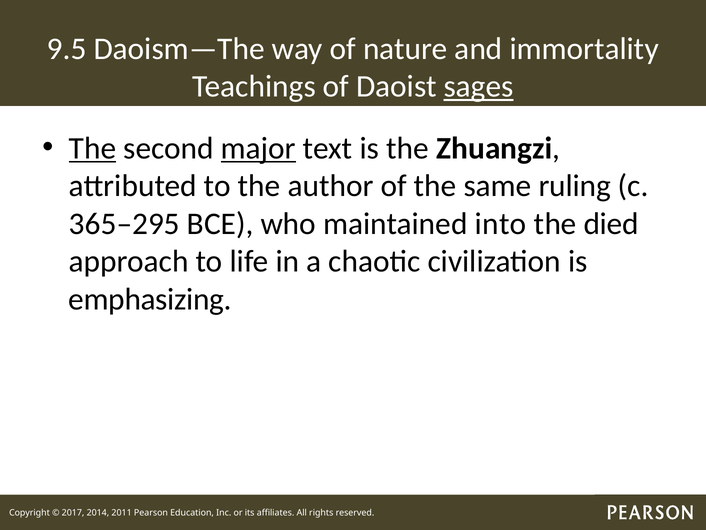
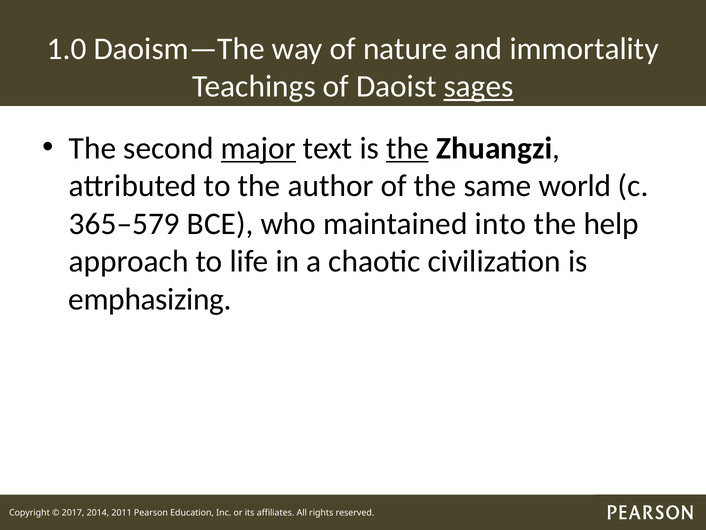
9.5: 9.5 -> 1.0 (67, 49)
The underline: present -> none (93, 148)
the underline: none -> present (407, 148)
ruling: ruling -> world (575, 186)
365–295: 365–295 -> 365–579 (124, 224)
died: died -> help (611, 224)
